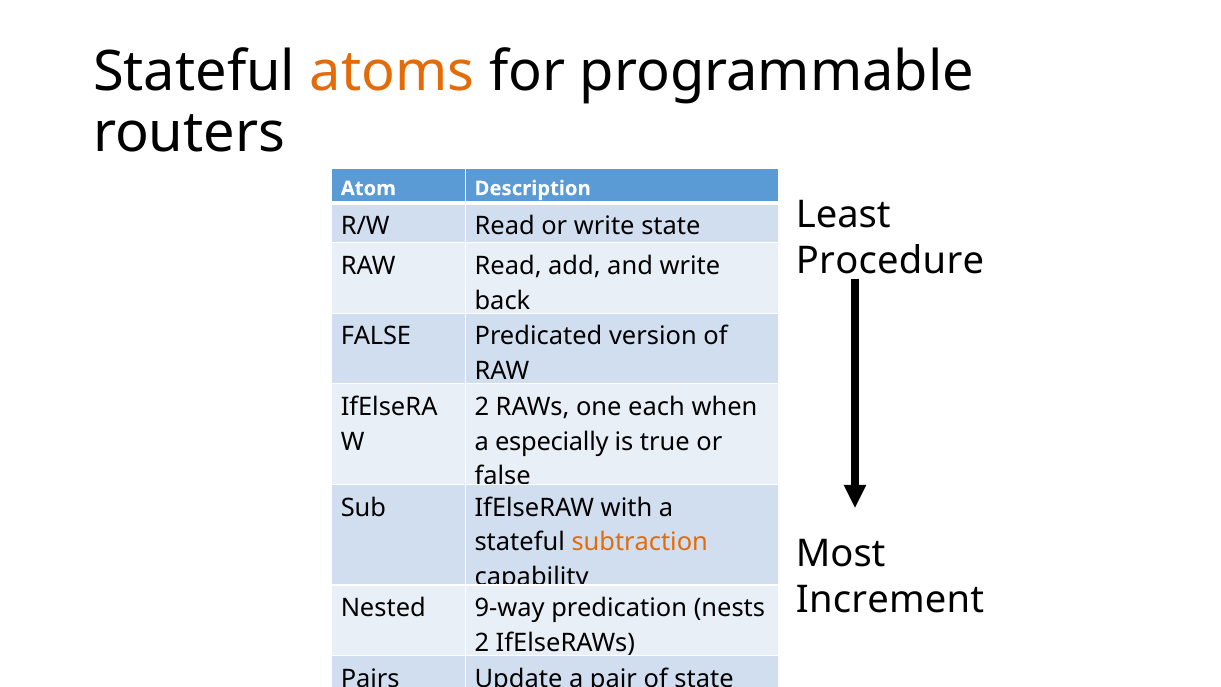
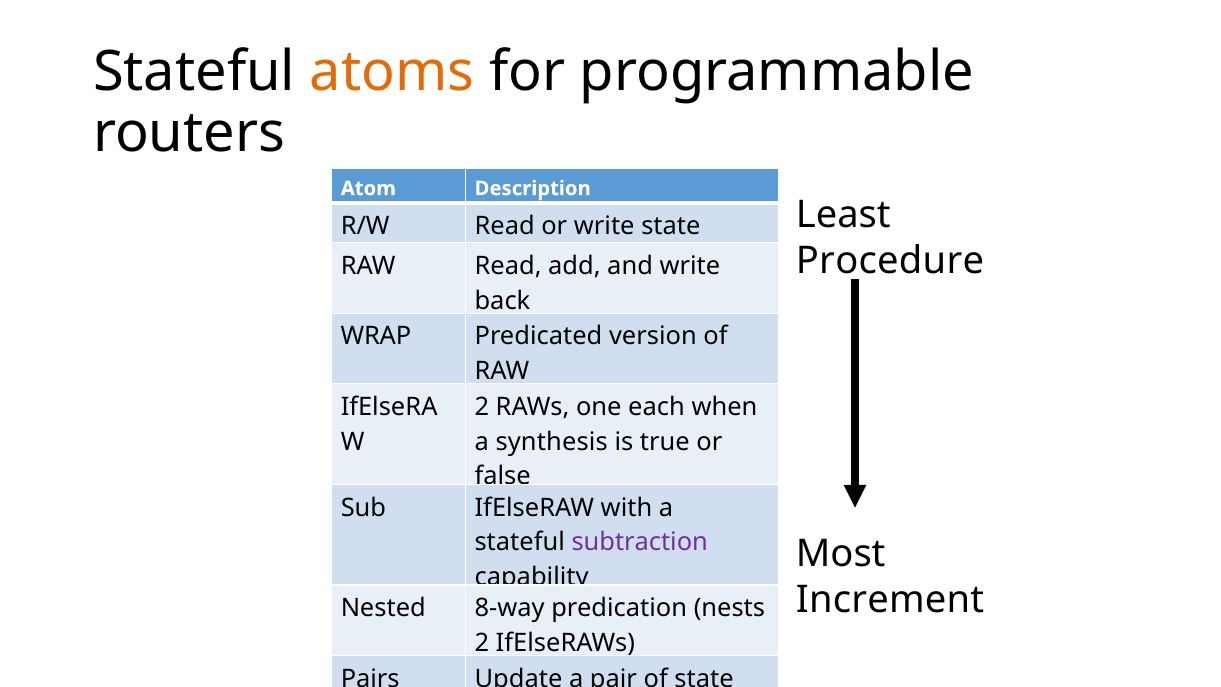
FALSE: FALSE -> WRAP (376, 336)
especially: especially -> synthesis (552, 442)
subtraction colour: orange -> purple (640, 542)
9-way: 9-way -> 8-way (510, 608)
